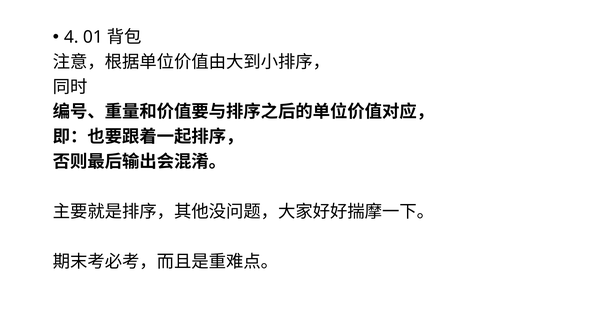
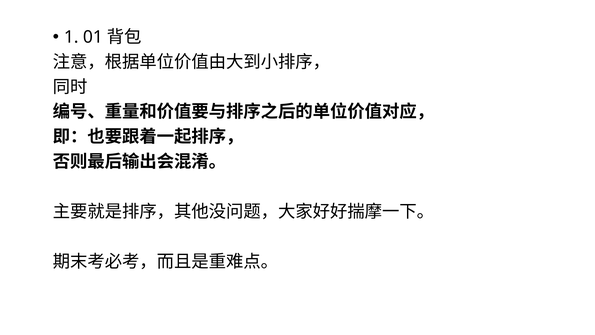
4: 4 -> 1 (71, 37)
